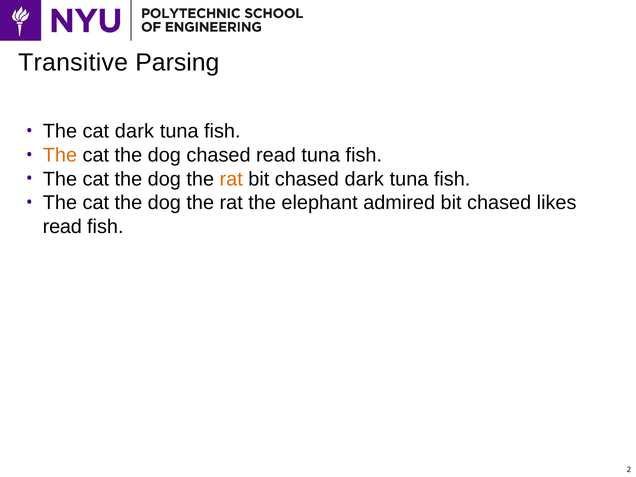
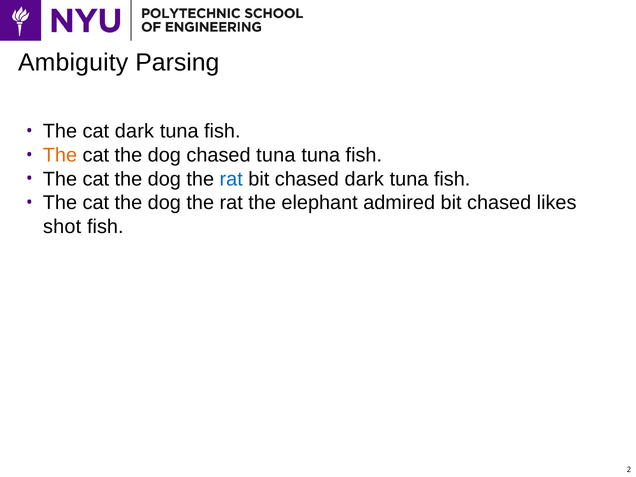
Transitive: Transitive -> Ambiguity (73, 63)
chased read: read -> tuna (276, 155)
rat colour: orange -> blue (231, 179)
read: read -> shot (62, 227)
